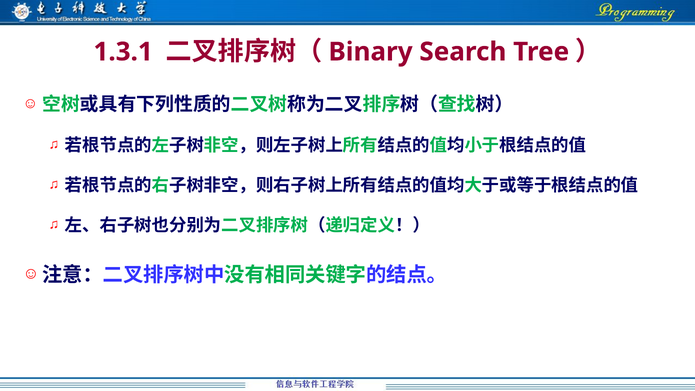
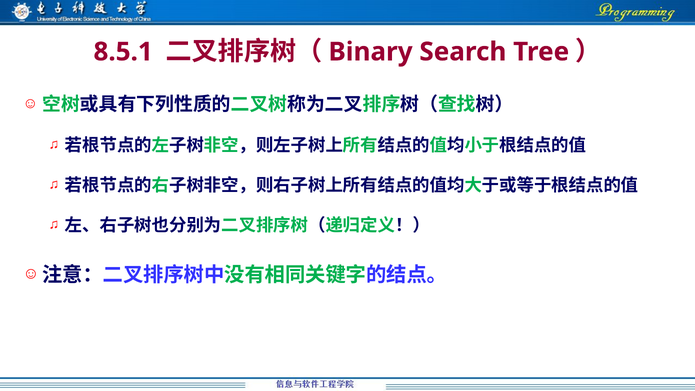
1.3.1: 1.3.1 -> 8.5.1 (123, 52)
